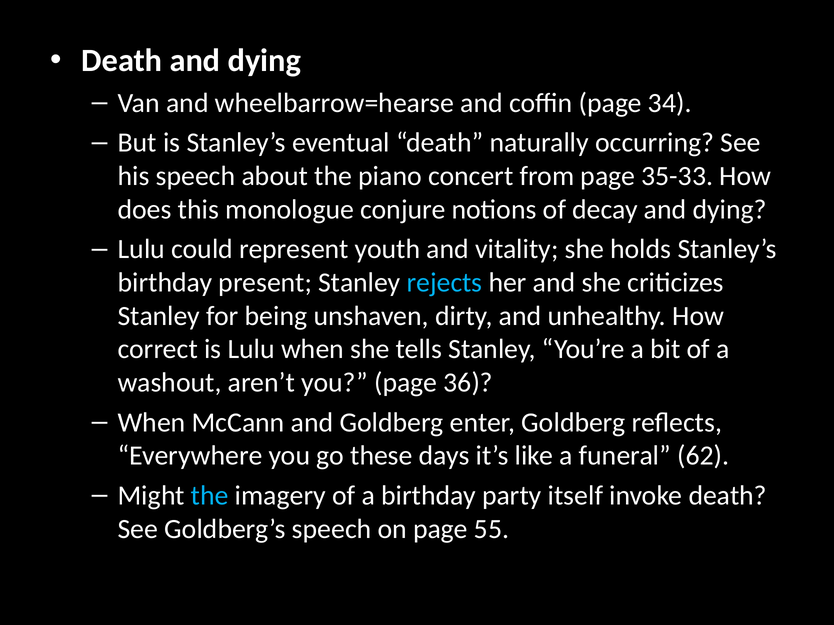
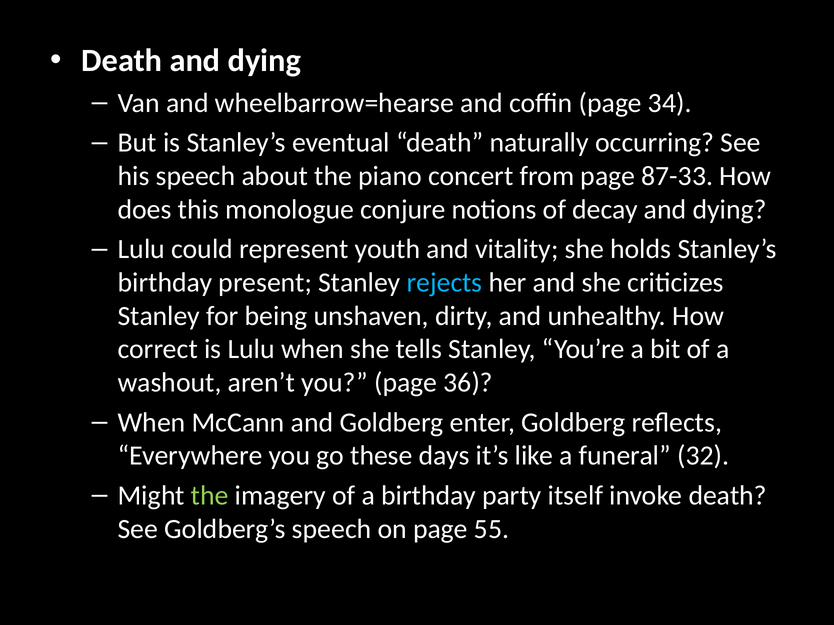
35-33: 35-33 -> 87-33 (677, 176)
62: 62 -> 32 (703, 456)
the colour: light blue -> light green (210, 496)
